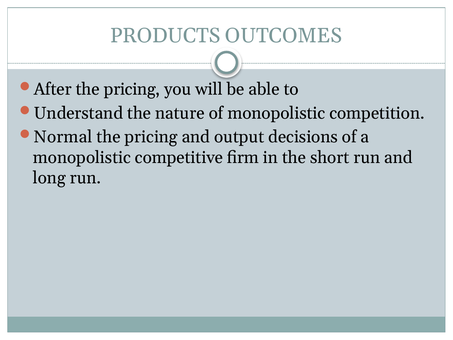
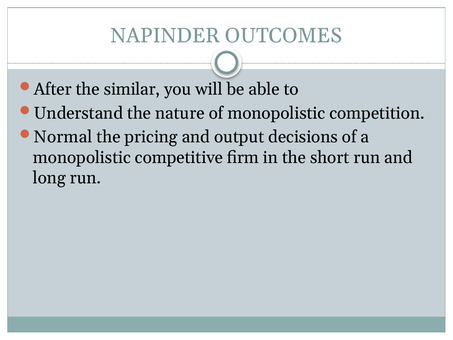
PRODUCTS: PRODUCTS -> NAPINDER (165, 36)
After the pricing: pricing -> similar (132, 89)
